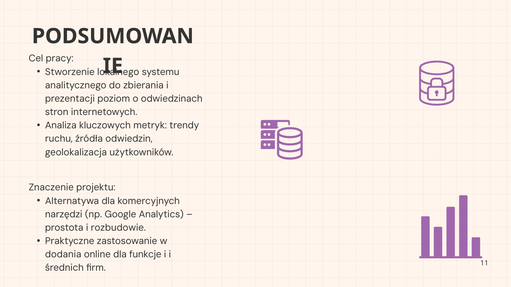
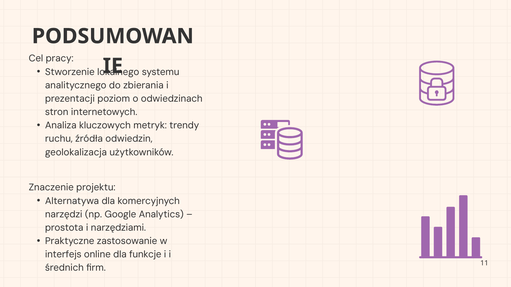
rozbudowie: rozbudowie -> narzędziami (118, 228)
dodania: dodania -> interfejs (63, 255)
